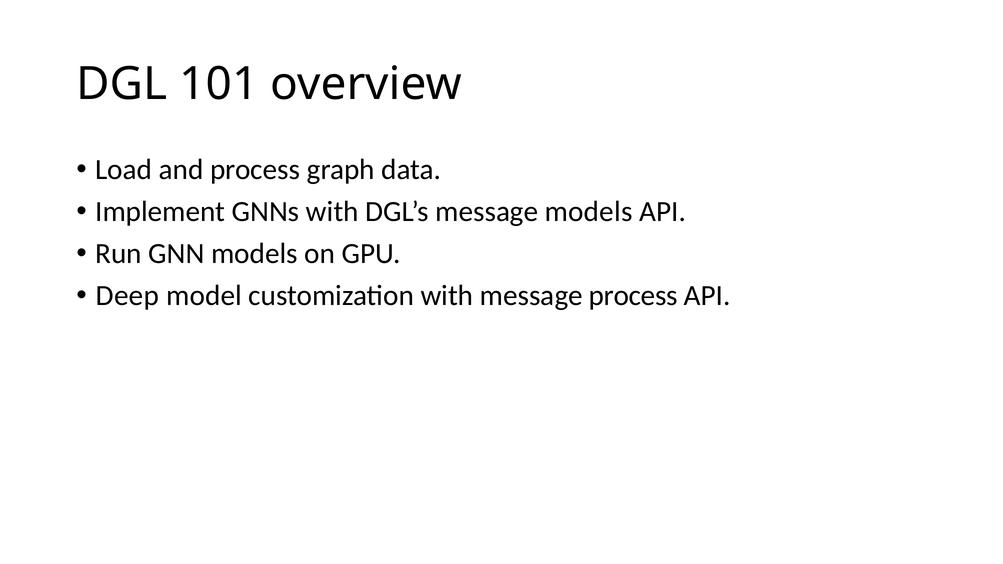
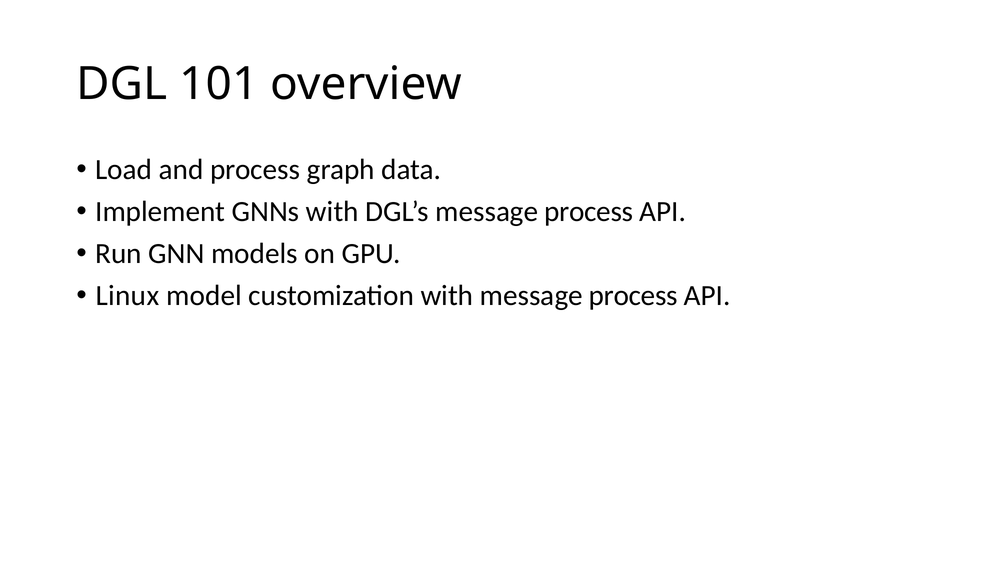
DGL’s message models: models -> process (589, 212)
Deep: Deep -> Linux (127, 296)
